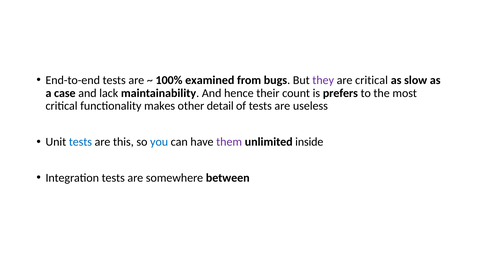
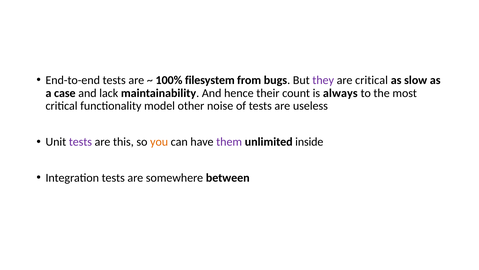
examined: examined -> filesystem (210, 80)
prefers: prefers -> always (340, 93)
makes: makes -> model (160, 106)
detail: detail -> noise (220, 106)
tests colour: blue -> purple (80, 142)
you colour: blue -> orange (159, 142)
